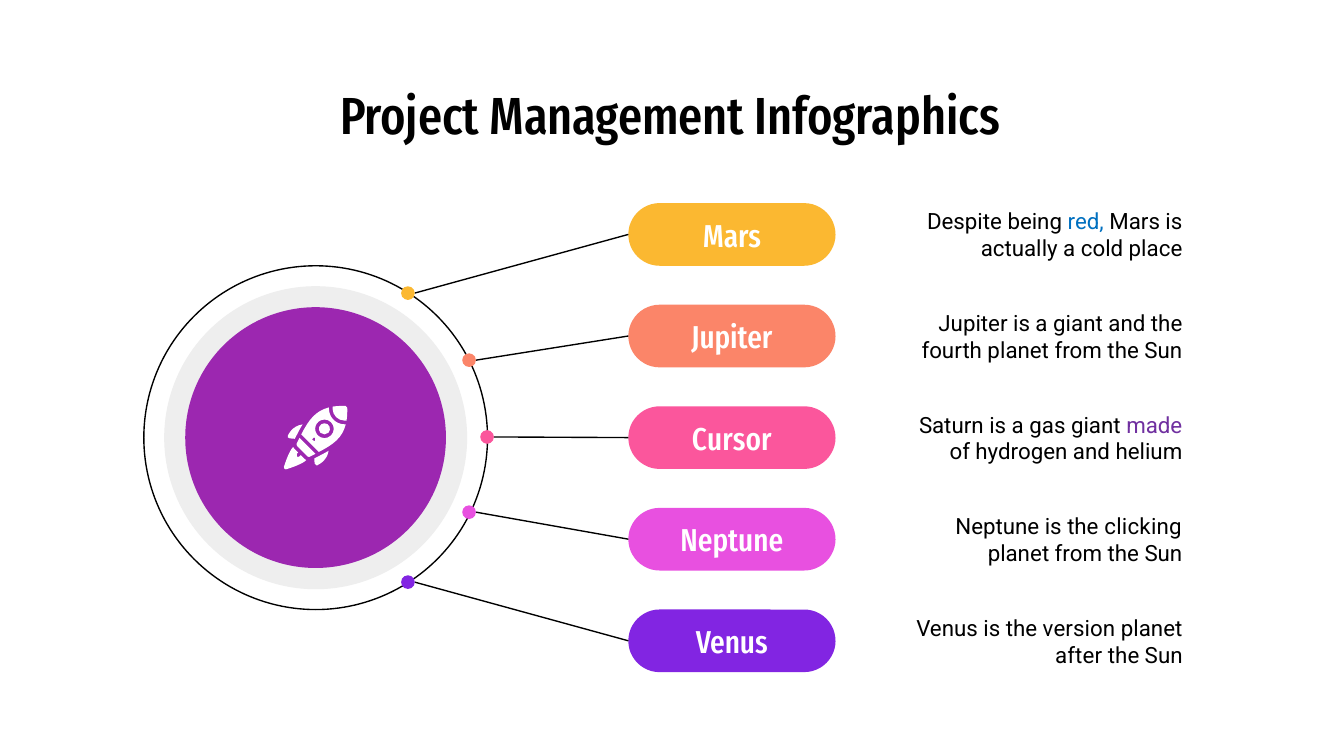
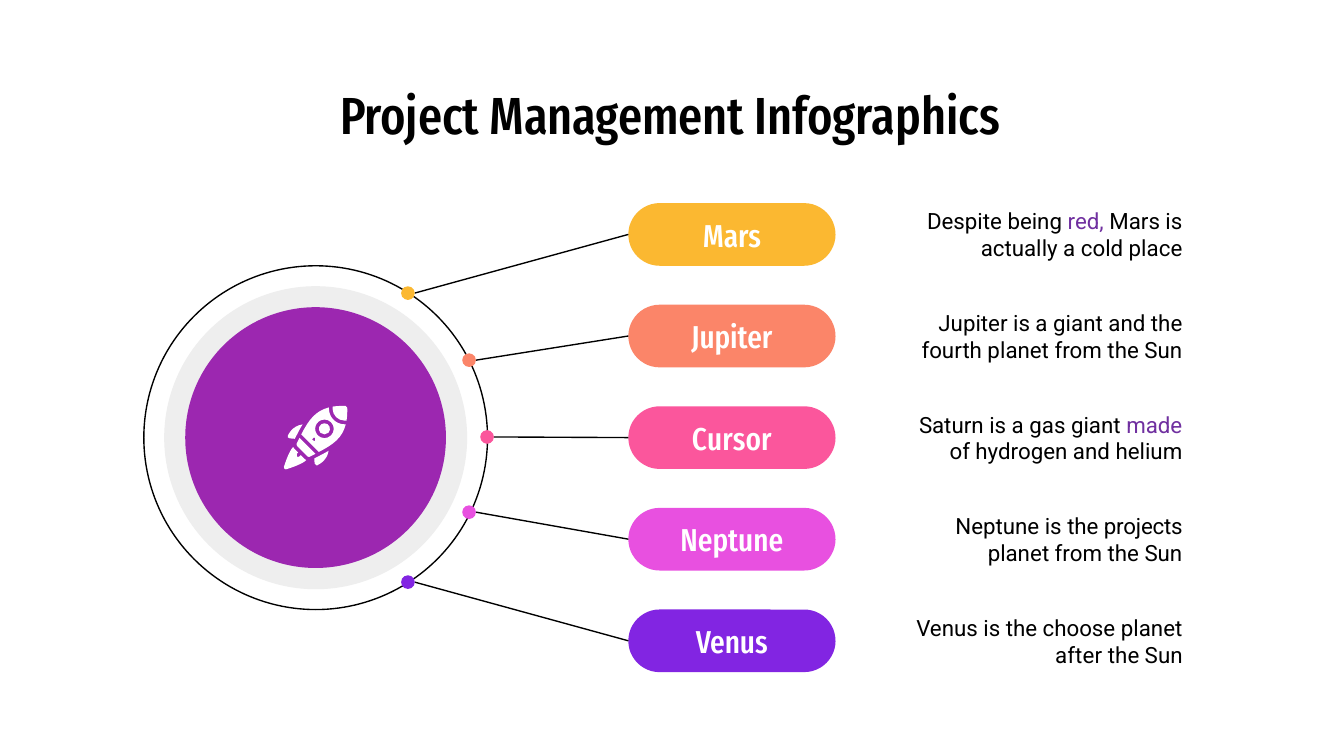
red colour: blue -> purple (1086, 222)
clicking: clicking -> projects (1143, 527)
version: version -> choose (1079, 629)
